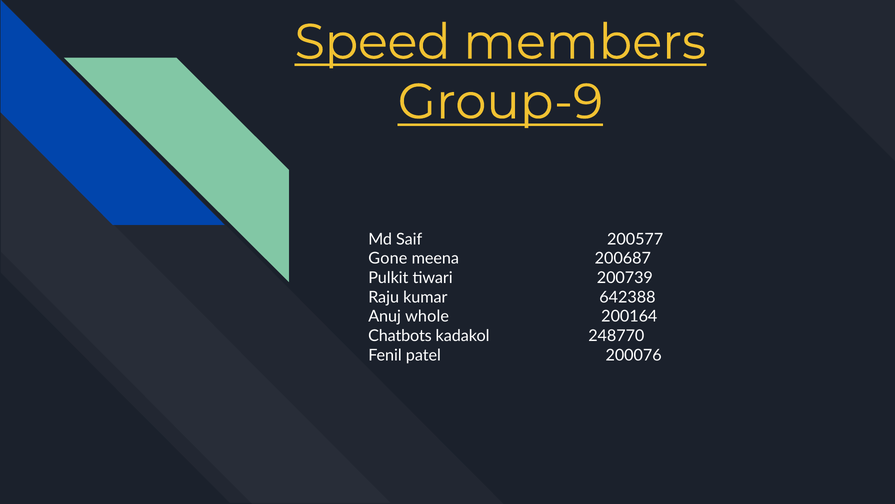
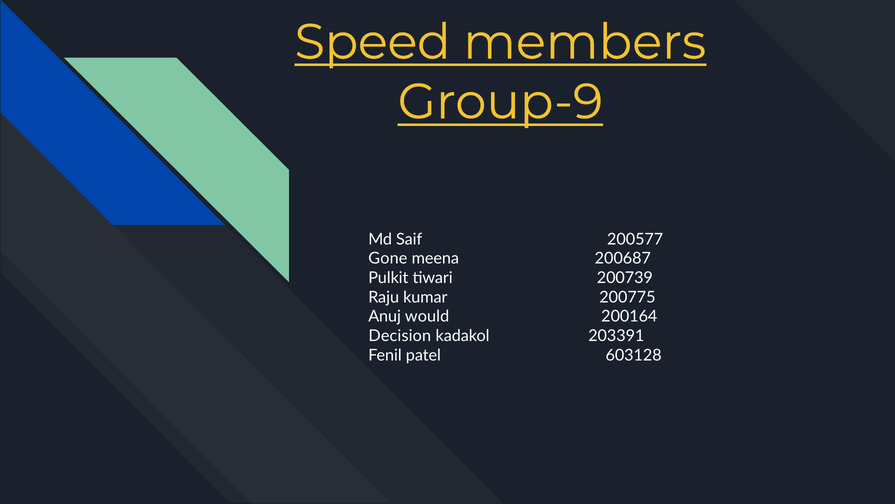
642388: 642388 -> 200775 (627, 297)
whole: whole -> would (427, 316)
Chatbots: Chatbots -> Decision (400, 336)
248770: 248770 -> 203391 (616, 336)
200076: 200076 -> 603128 (634, 355)
